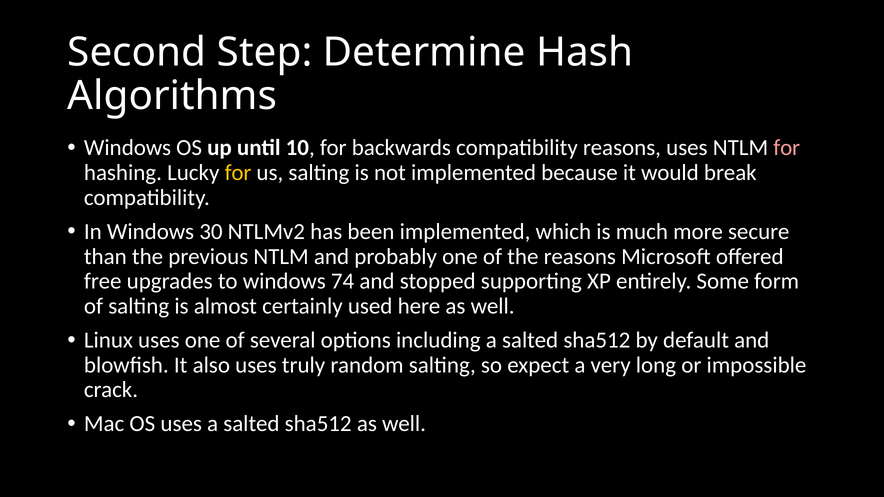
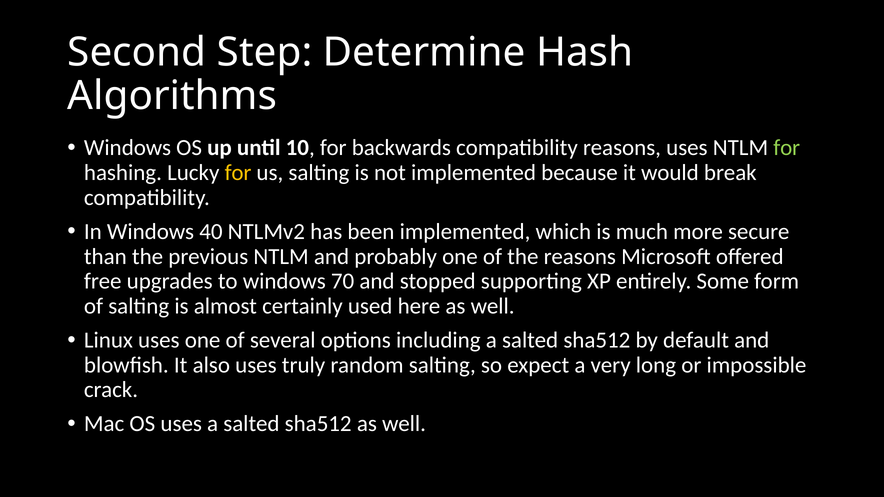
for colour: pink -> light green (787, 148)
30: 30 -> 40 (211, 232)
74: 74 -> 70 (343, 281)
